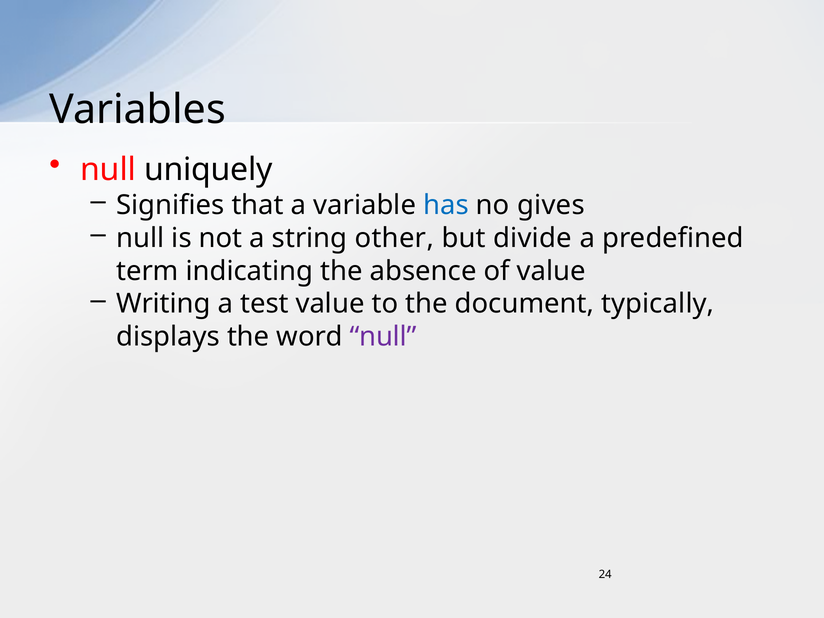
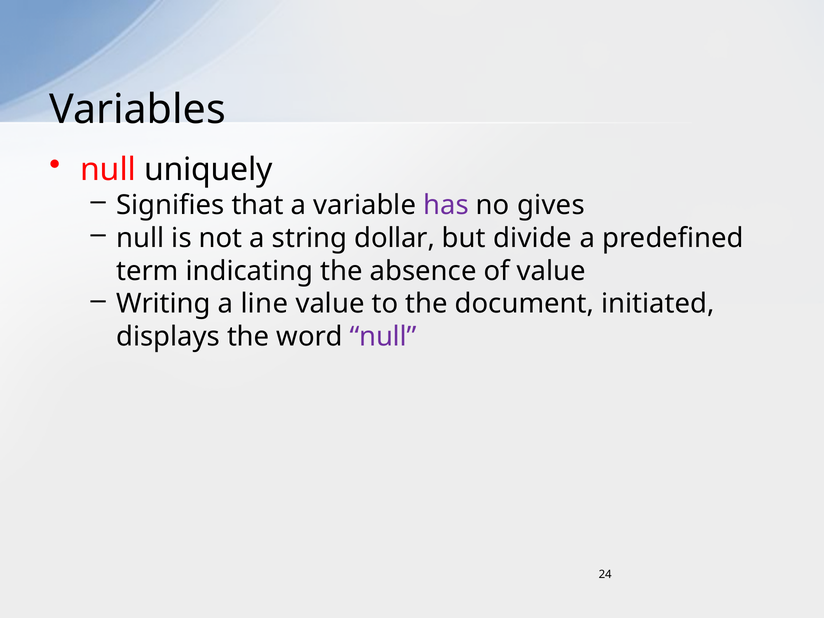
has colour: blue -> purple (446, 205)
other: other -> dollar (395, 238)
test: test -> line (264, 304)
typically: typically -> initiated (658, 304)
